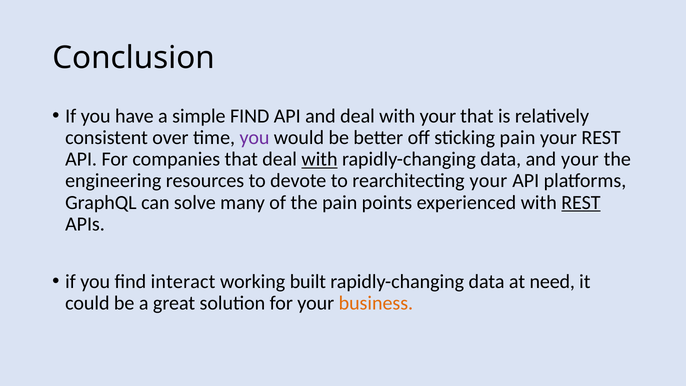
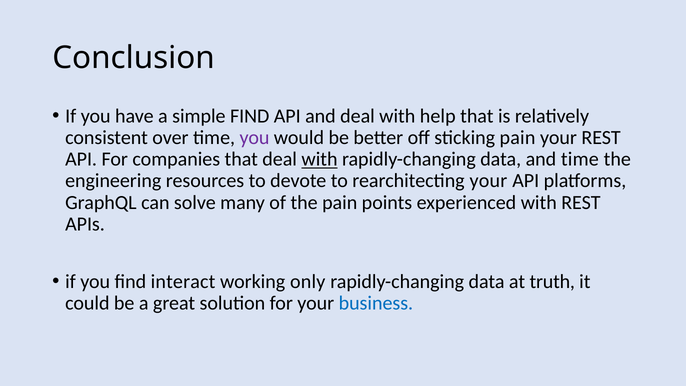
with your: your -> help (438, 116)
and your: your -> time (580, 159)
REST underline: present -> none (581, 202)
built: built -> only (308, 282)
need: need -> truth (552, 282)
business colour: orange -> blue (376, 303)
